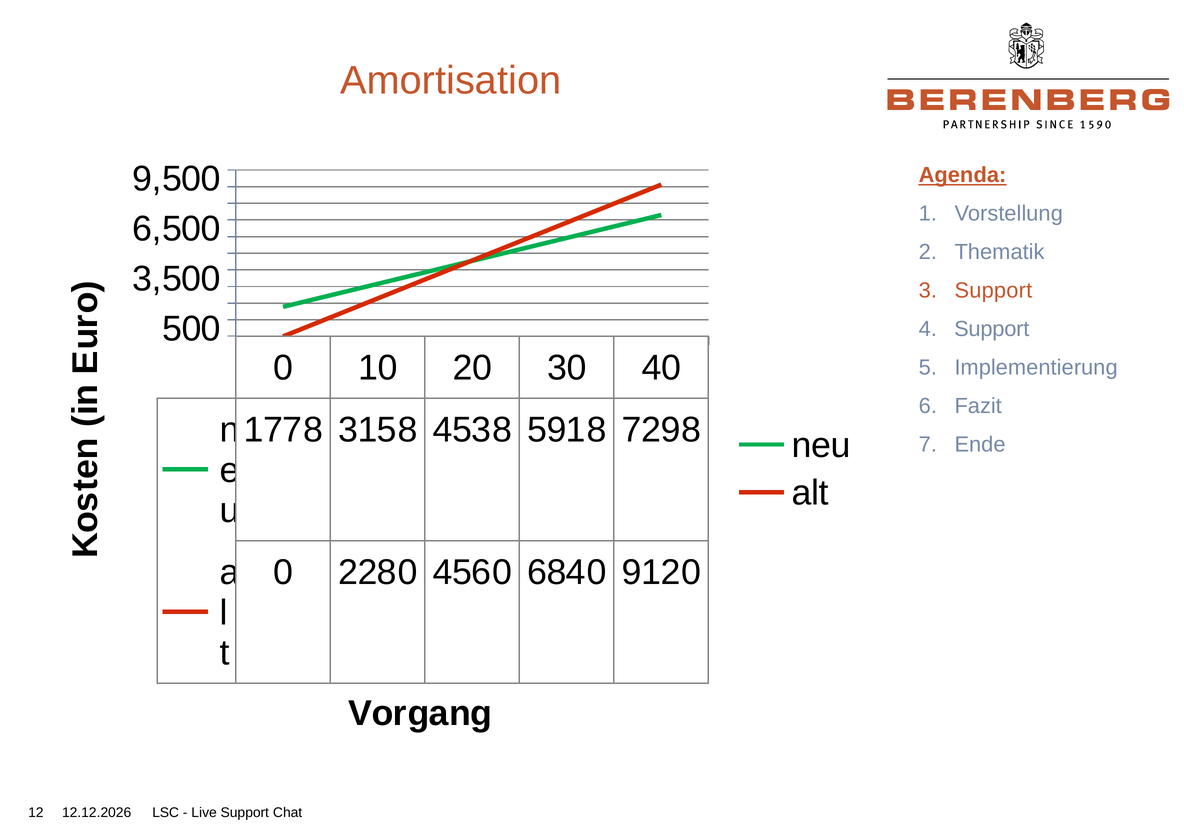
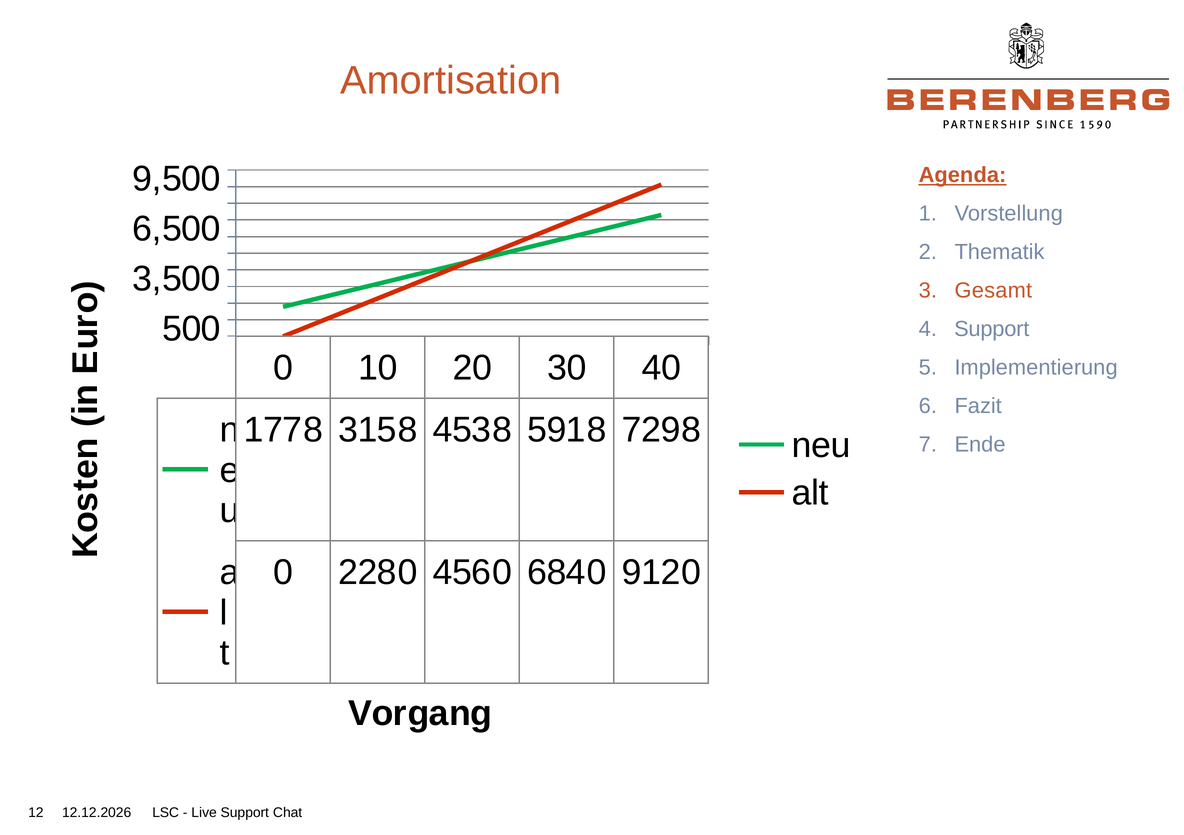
Support: Support -> Gesamt (993, 290)
